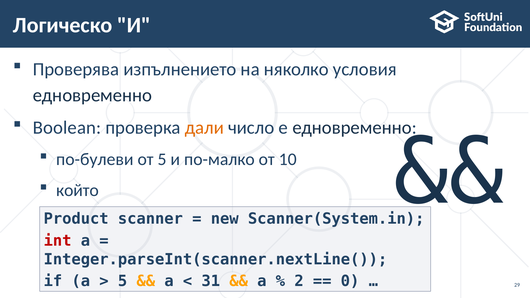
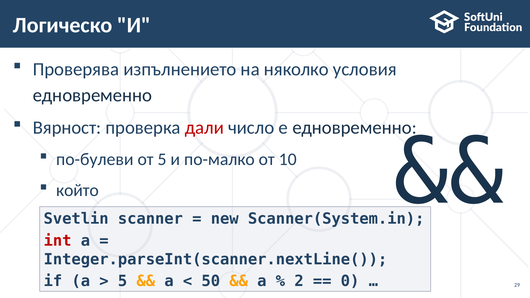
Boolean: Boolean -> Вярност (67, 128)
дали colour: orange -> red (204, 128)
Product: Product -> Svetlin (76, 219)
31: 31 -> 50 (211, 281)
